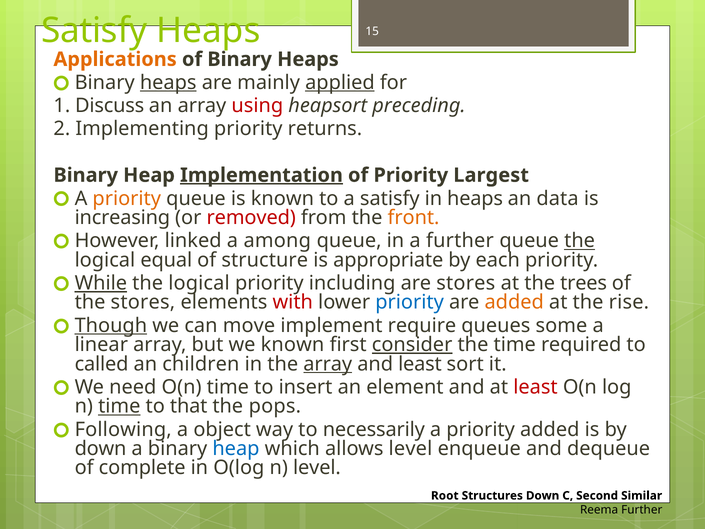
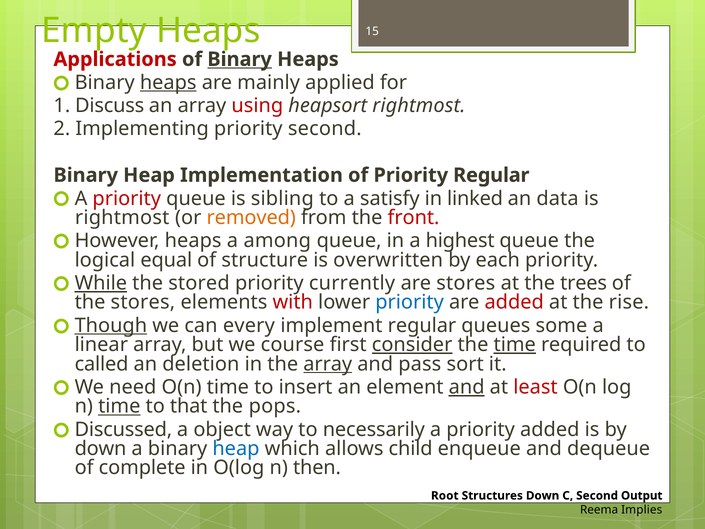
Satisfy: Satisfy -> Empty (94, 31)
Applications colour: orange -> red (115, 59)
Binary underline: none -> present (240, 59)
applied underline: present -> none (340, 82)
heapsort preceding: preceding -> rightmost (419, 106)
priority returns: returns -> second (325, 129)
Implementation underline: present -> none (262, 175)
Priority Largest: Largest -> Regular (491, 175)
priority colour: orange -> red (127, 198)
is known: known -> sibling (282, 198)
in heaps: heaps -> linked (475, 198)
increasing: increasing -> rightmost (122, 218)
removed colour: red -> orange (251, 218)
front colour: orange -> red (414, 218)
However linked: linked -> heaps (193, 241)
a further: further -> highest (460, 241)
the underline: present -> none (580, 241)
appropriate: appropriate -> overwritten (388, 260)
logical: logical -> stored (199, 283)
including: including -> currently (352, 283)
added colour: orange -> red (514, 302)
move: move -> every (249, 325)
implement require: require -> regular (422, 325)
we known: known -> course (293, 345)
time underline: none -> present (515, 345)
children: children -> deletion (201, 364)
and least: least -> pass (420, 364)
and underline: none -> present (467, 387)
Following: Following -> Discussed (123, 429)
allows level: level -> child (411, 448)
n level: level -> then (317, 468)
Similar: Similar -> Output (642, 495)
Reema Further: Further -> Implies (642, 510)
